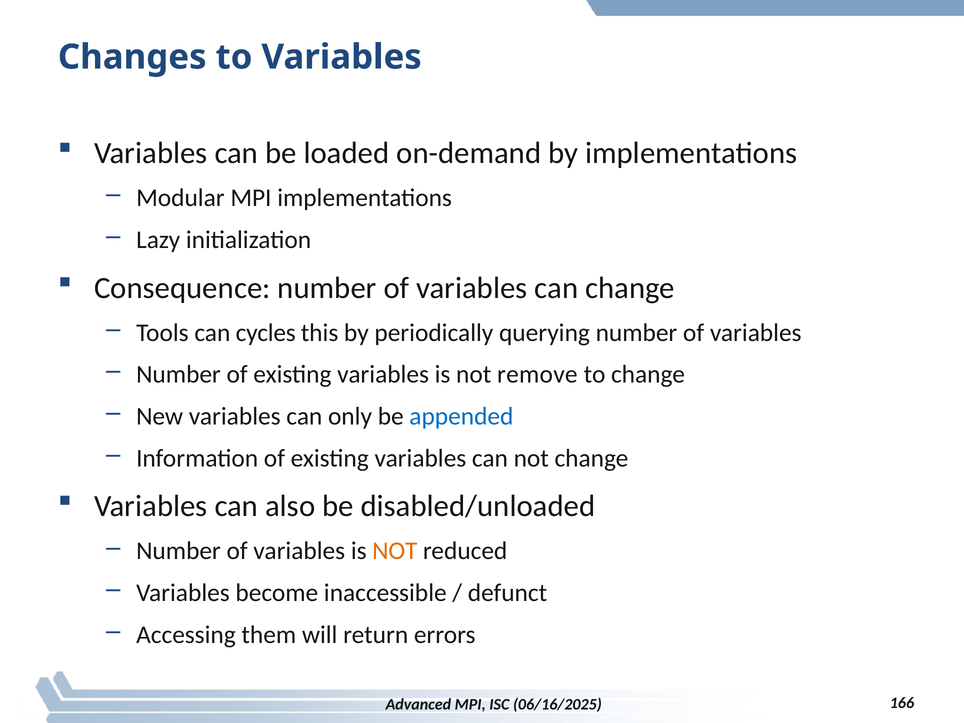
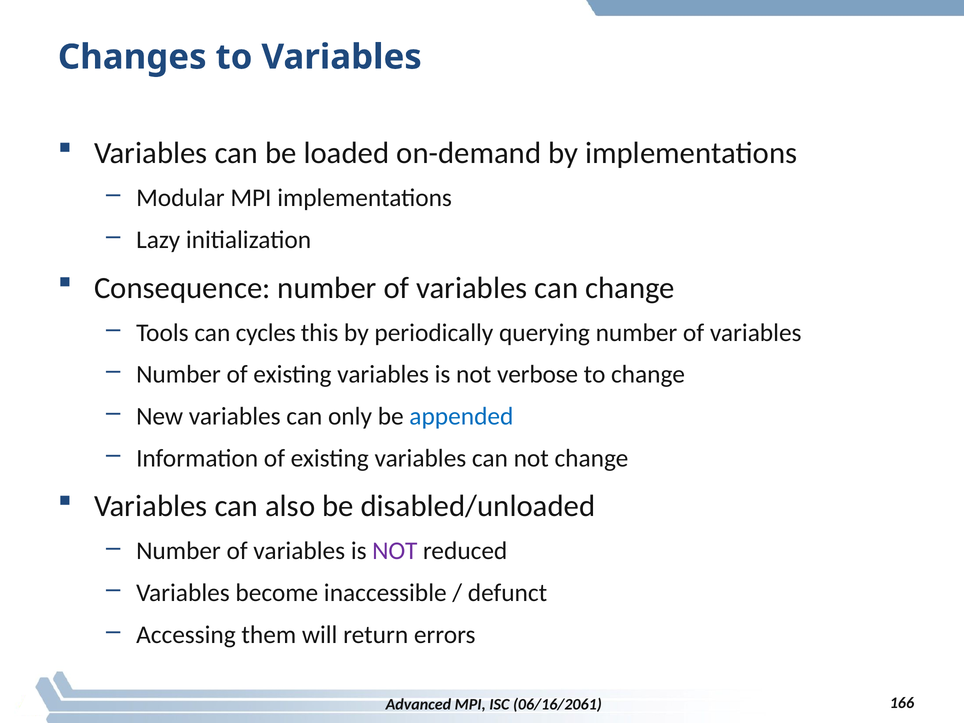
remove: remove -> verbose (538, 375)
NOT colour: orange -> purple (395, 551)
06/16/2025: 06/16/2025 -> 06/16/2061 (557, 705)
